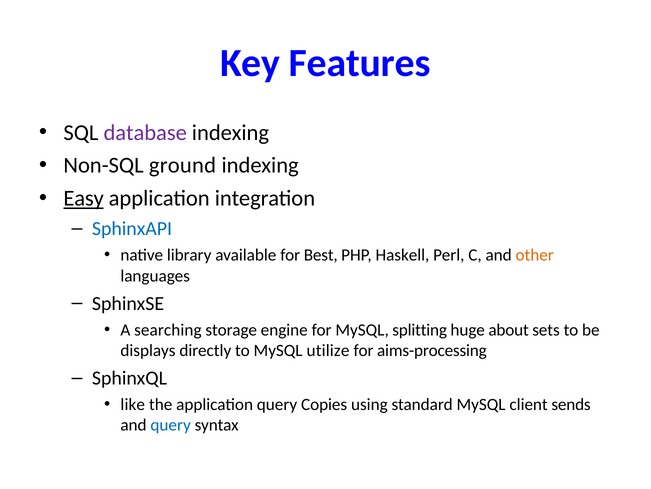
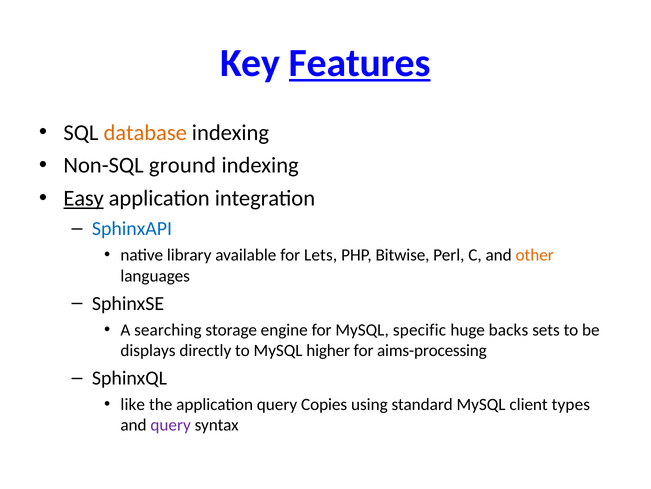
Features underline: none -> present (360, 63)
database colour: purple -> orange (145, 132)
Best: Best -> Lets (321, 255)
Haskell: Haskell -> Bitwise (402, 255)
splitting: splitting -> specific (419, 329)
about: about -> backs (508, 329)
utilize: utilize -> higher (328, 350)
sends: sends -> types (571, 404)
query colour: blue -> purple (171, 424)
